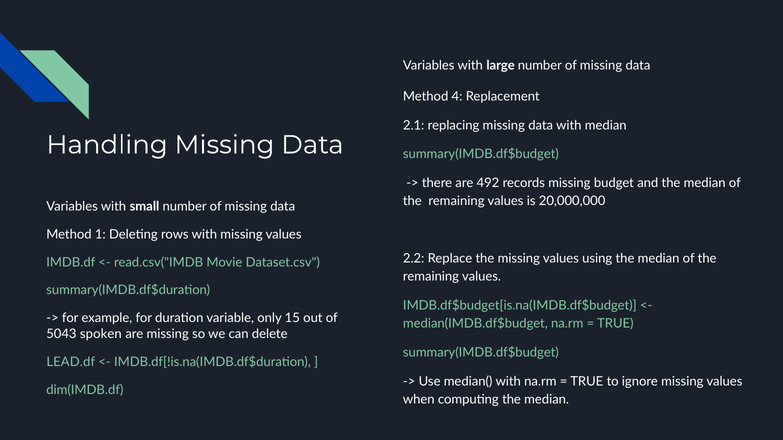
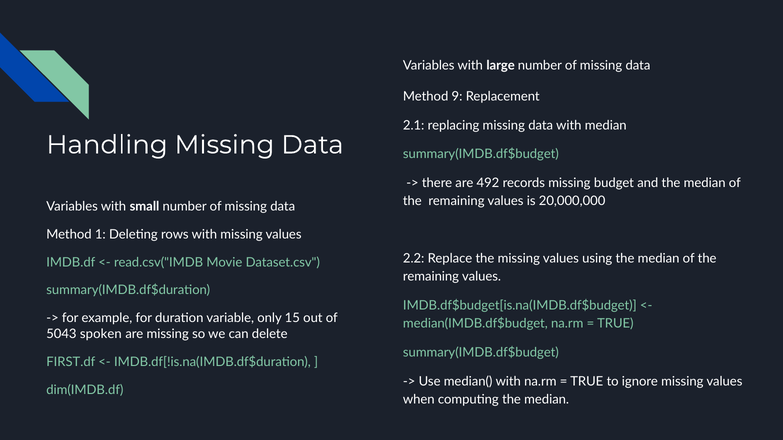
4: 4 -> 9 (457, 97)
LEAD.df: LEAD.df -> FIRST.df (71, 362)
